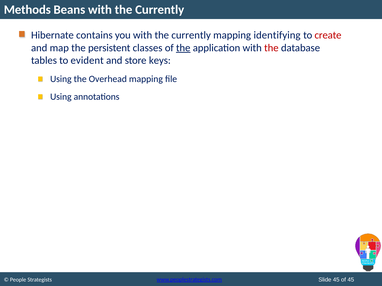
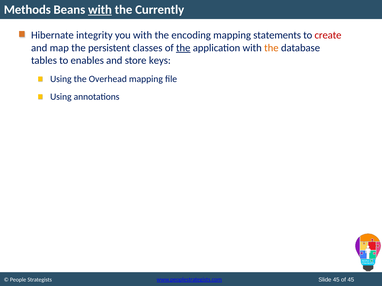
with underline: none -> present (100, 10)
contains: contains -> integrity (94, 35)
you with the currently: currently -> encoding (191, 35)
identifying: identifying -> statements (277, 35)
the colour: red -> orange (271, 48)
evident: evident -> enables (87, 61)
